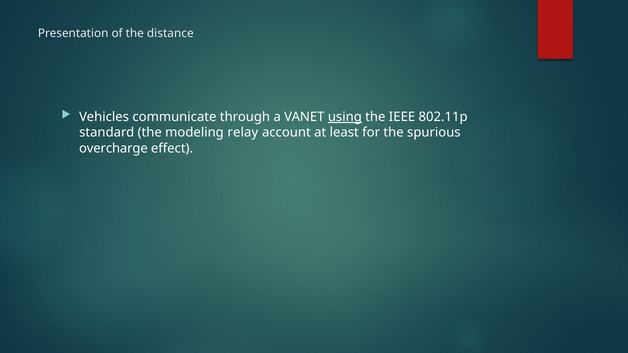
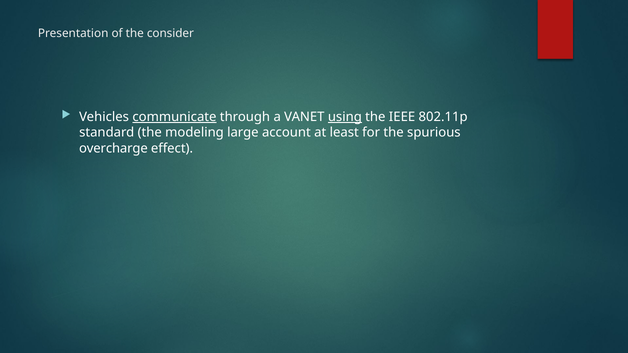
distance: distance -> consider (170, 34)
communicate underline: none -> present (174, 117)
relay: relay -> large (243, 133)
